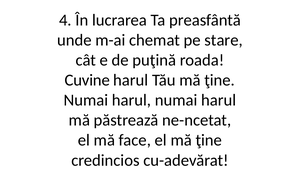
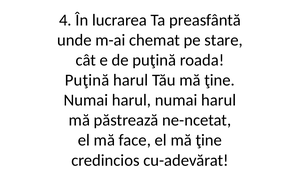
Cuvine: Cuvine -> Puţină (87, 80)
